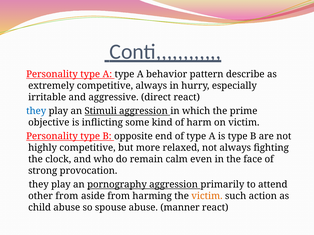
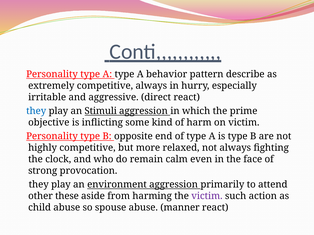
pornography: pornography -> environment (117, 185)
other from: from -> these (67, 196)
victim colour: orange -> purple (207, 196)
